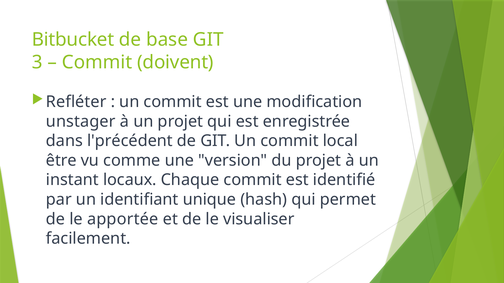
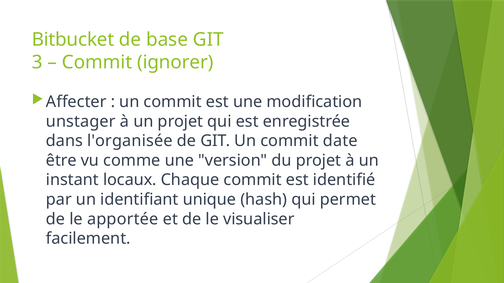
doivent: doivent -> ignorer (175, 62)
Refléter: Refléter -> Affecter (76, 102)
l'précédent: l'précédent -> l'organisée (130, 141)
local: local -> date (340, 141)
